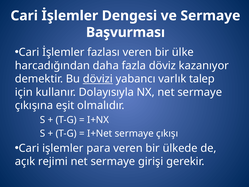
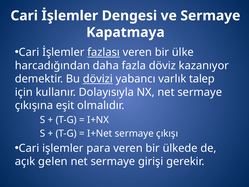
Başvurması: Başvurması -> Kapatmaya (125, 32)
fazlası underline: none -> present (104, 52)
rejimi: rejimi -> gelen (53, 161)
